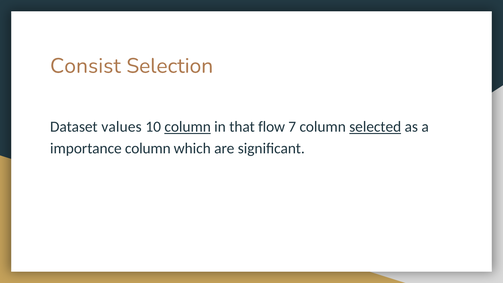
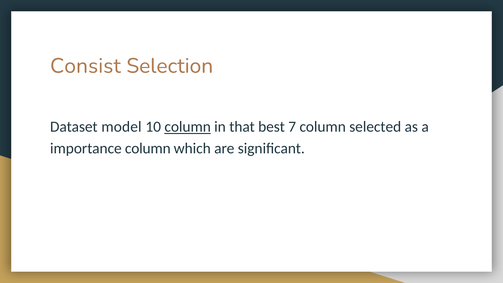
values: values -> model (121, 127)
flow: flow -> best (272, 127)
selected underline: present -> none (375, 127)
